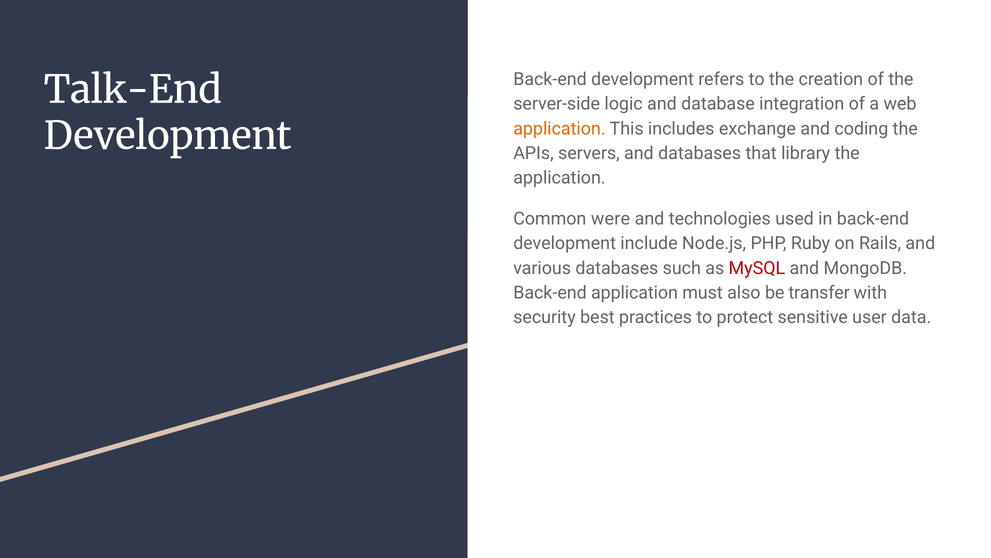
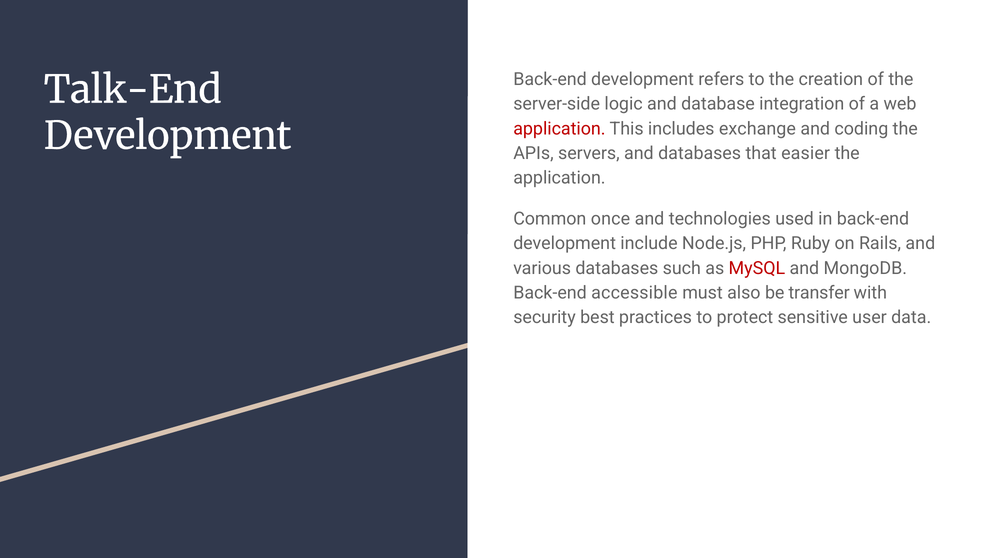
application colour: orange -> red (559, 128)
library: library -> easier (806, 153)
were: were -> once (610, 219)
Back-end application: application -> accessible (634, 292)
